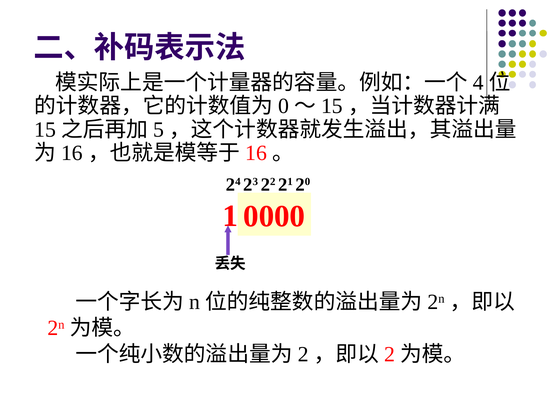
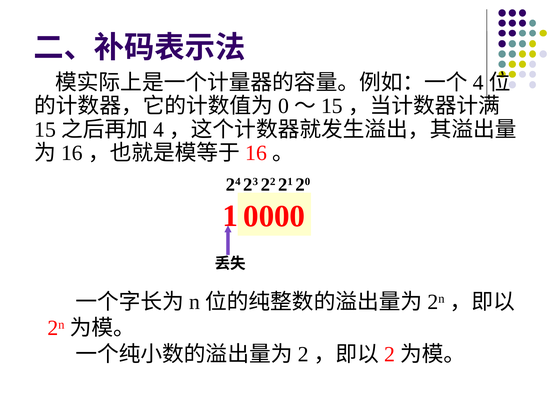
5: 5 -> 4 (159, 130)
